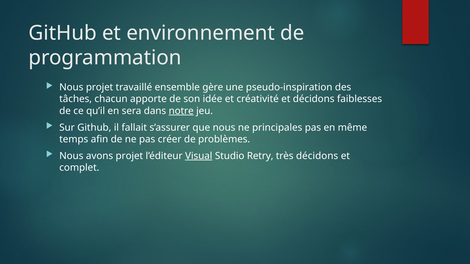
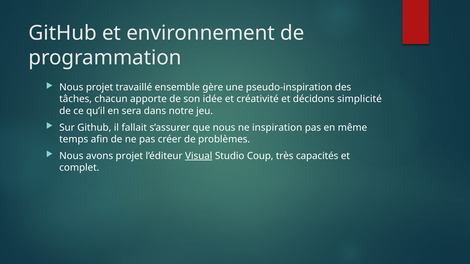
faiblesses: faiblesses -> simplicité (359, 99)
notre underline: present -> none (181, 111)
principales: principales -> inspiration (277, 128)
Retry: Retry -> Coup (260, 156)
très décidons: décidons -> capacités (317, 156)
